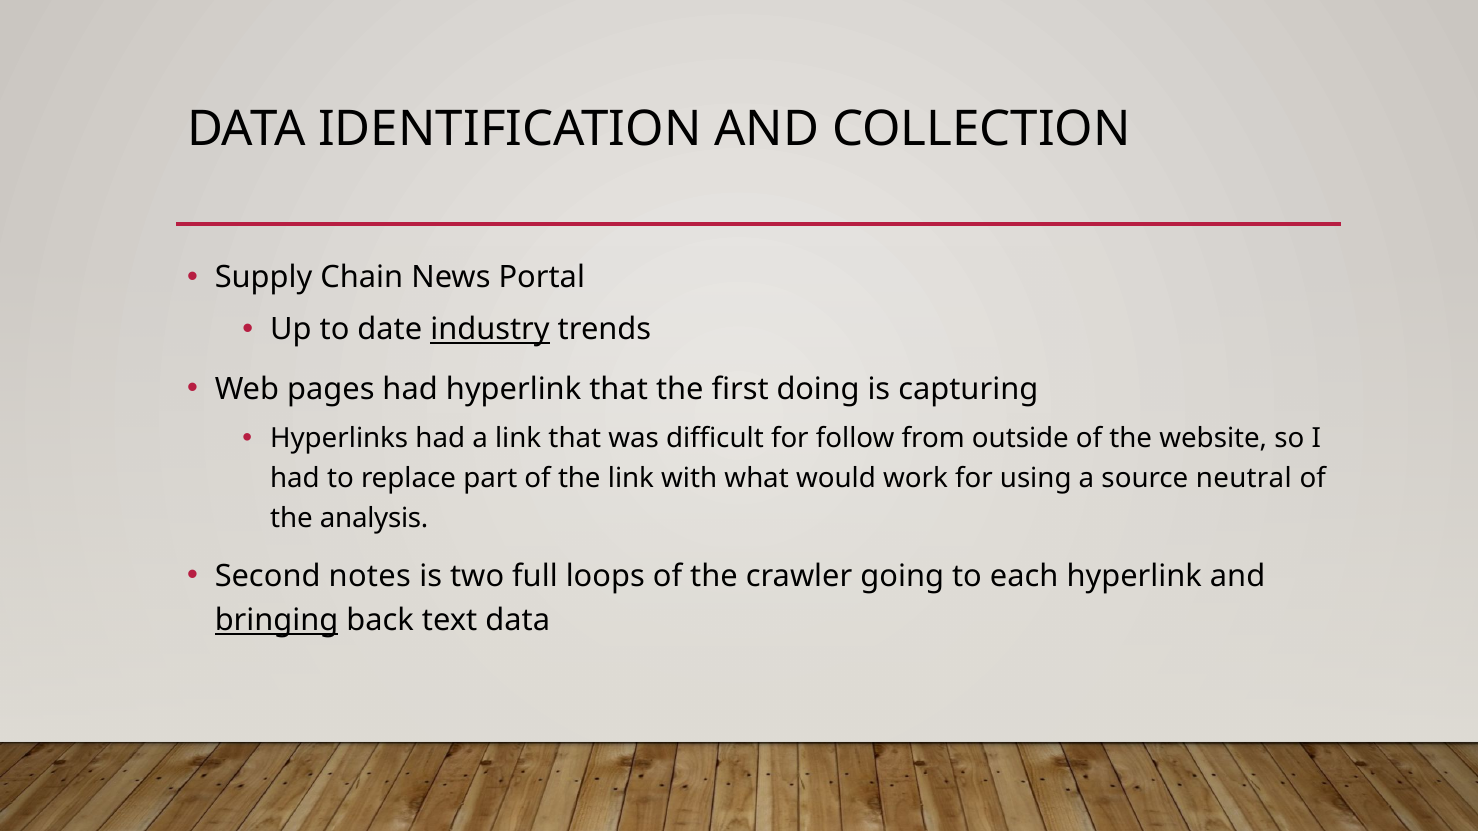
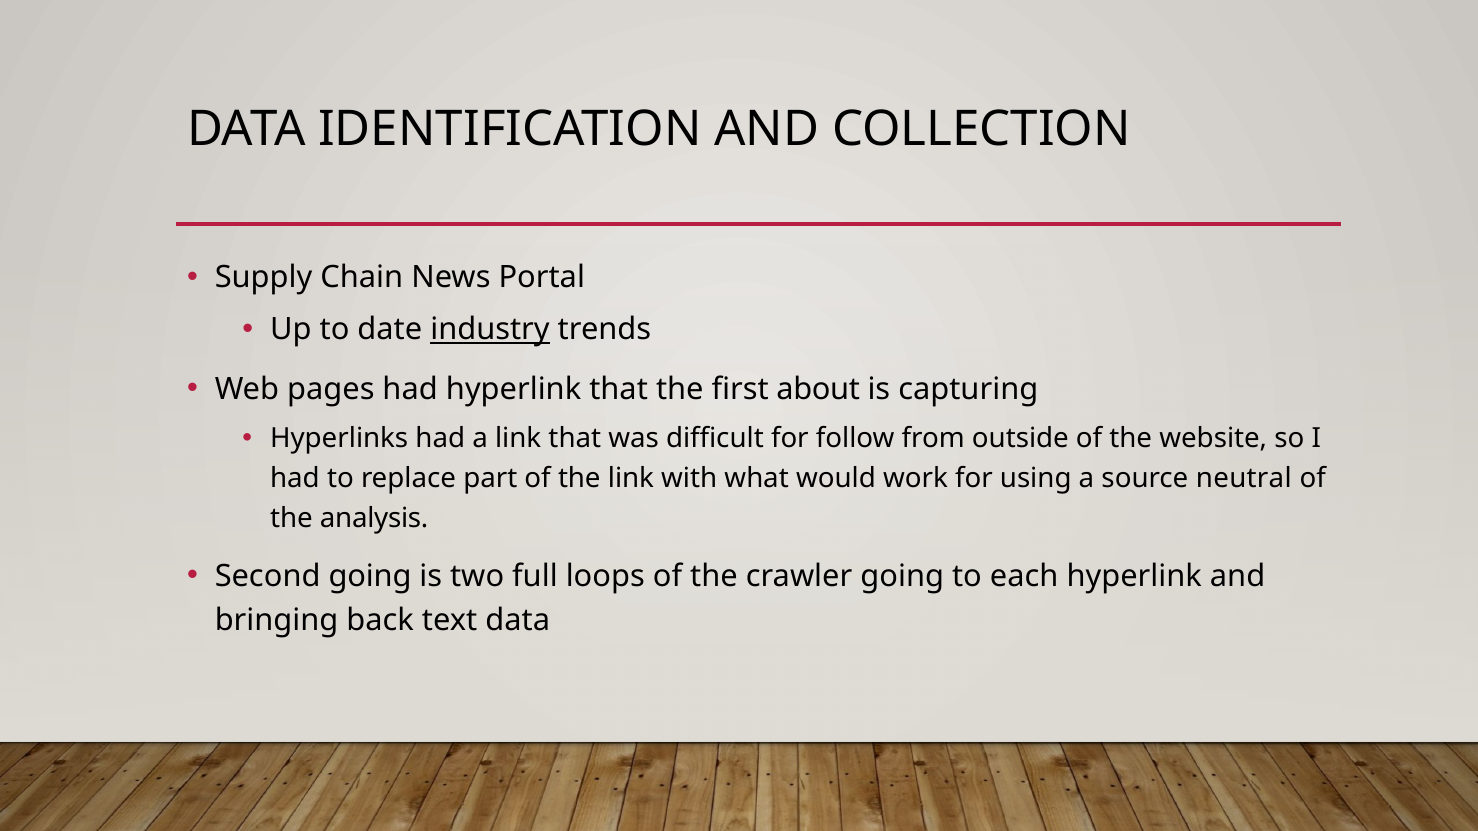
doing: doing -> about (818, 390)
Second notes: notes -> going (370, 577)
bringing underline: present -> none (277, 621)
